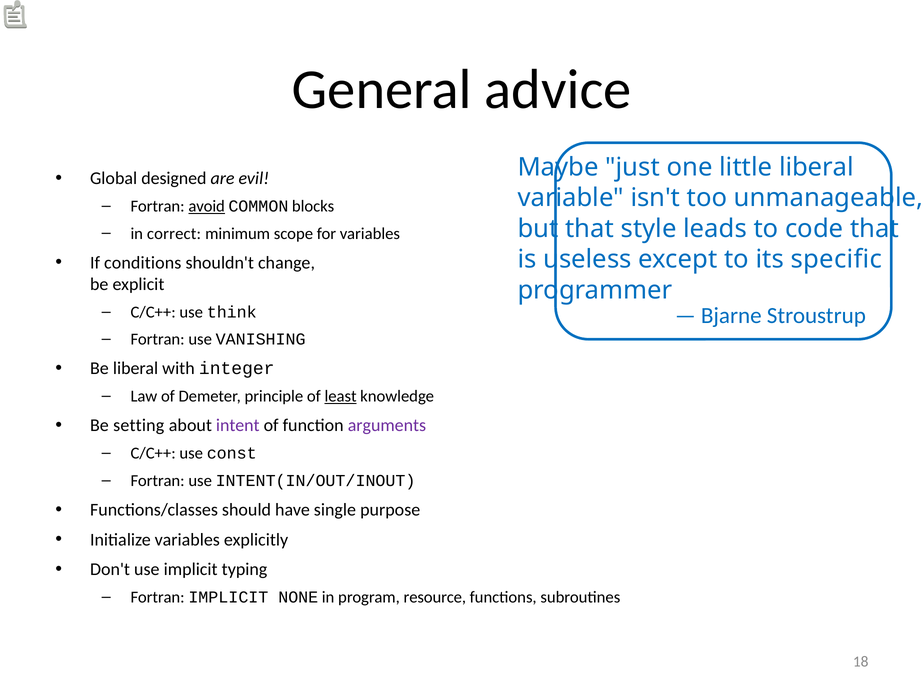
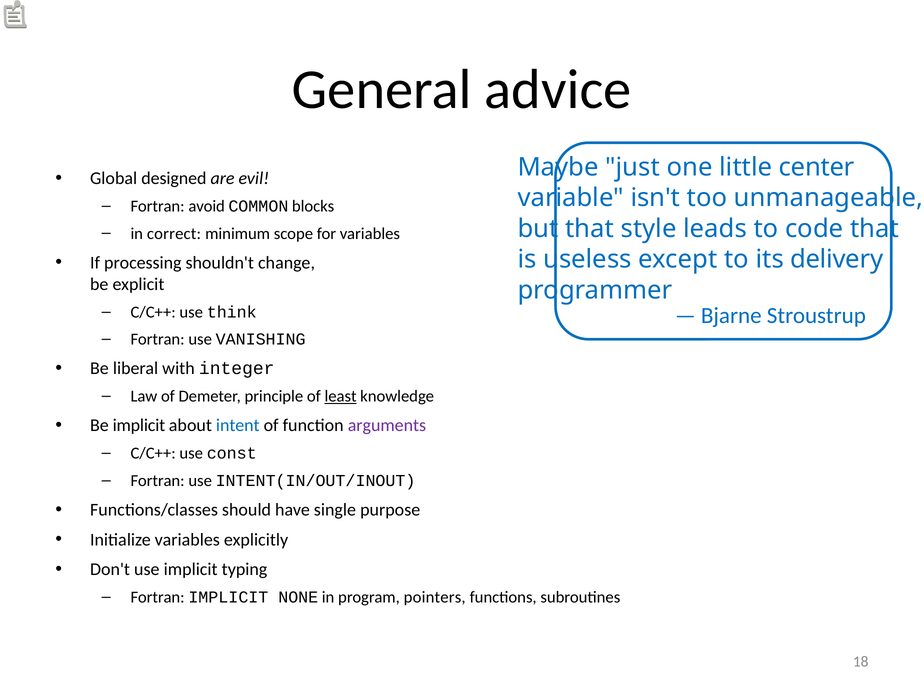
little liberal: liberal -> center (817, 167)
avoid underline: present -> none (207, 206)
specific: specific -> delivery (837, 259)
conditions: conditions -> processing (143, 263)
Be setting: setting -> implicit (139, 426)
intent colour: purple -> blue (238, 426)
resource: resource -> pointers (435, 597)
